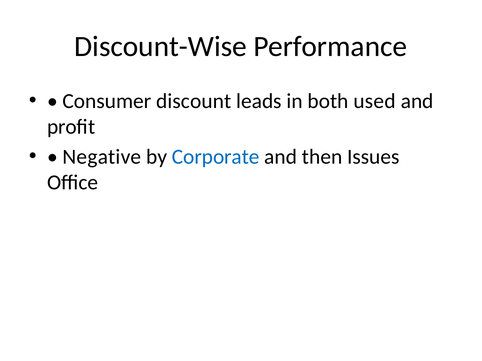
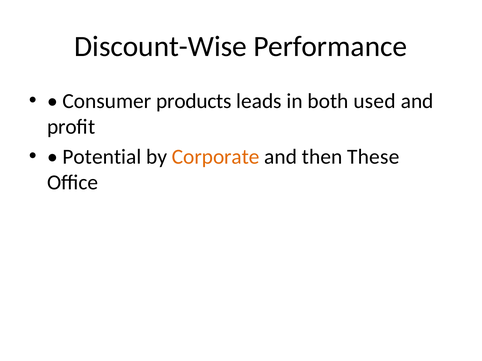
discount: discount -> products (194, 101)
Negative: Negative -> Potential (102, 157)
Corporate colour: blue -> orange (216, 157)
Issues: Issues -> These (373, 157)
